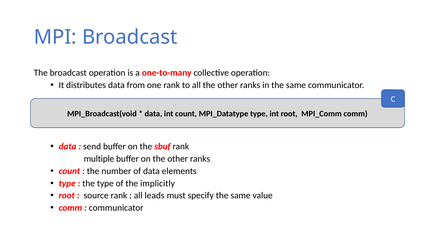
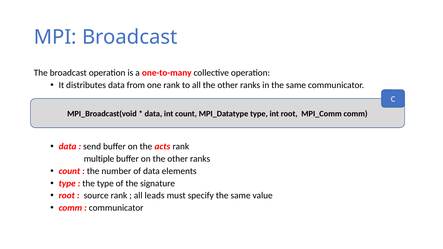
sbuf: sbuf -> acts (162, 147)
implicitly: implicitly -> signature (158, 183)
